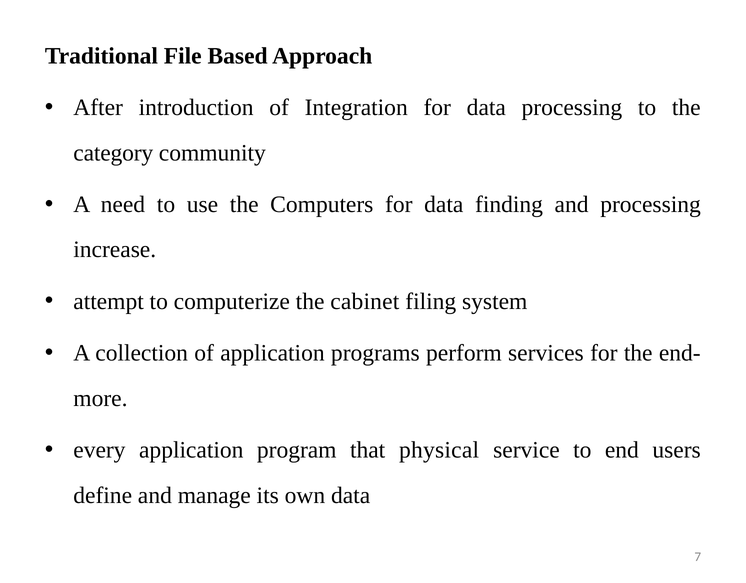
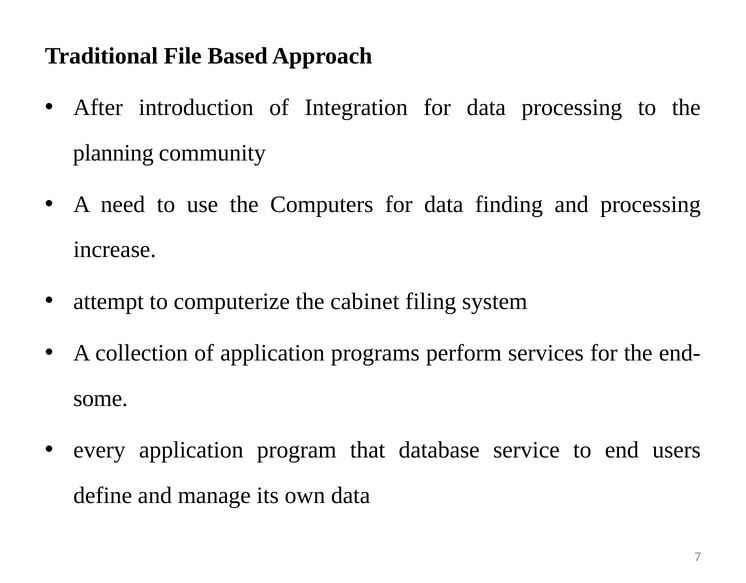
category: category -> planning (113, 153)
more: more -> some (101, 399)
physical: physical -> database (439, 450)
